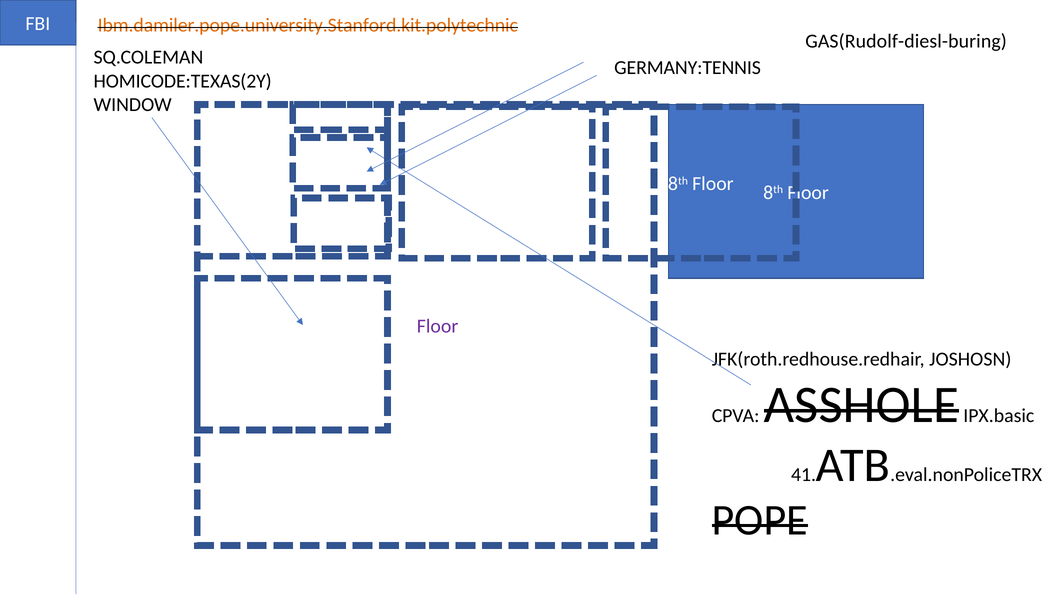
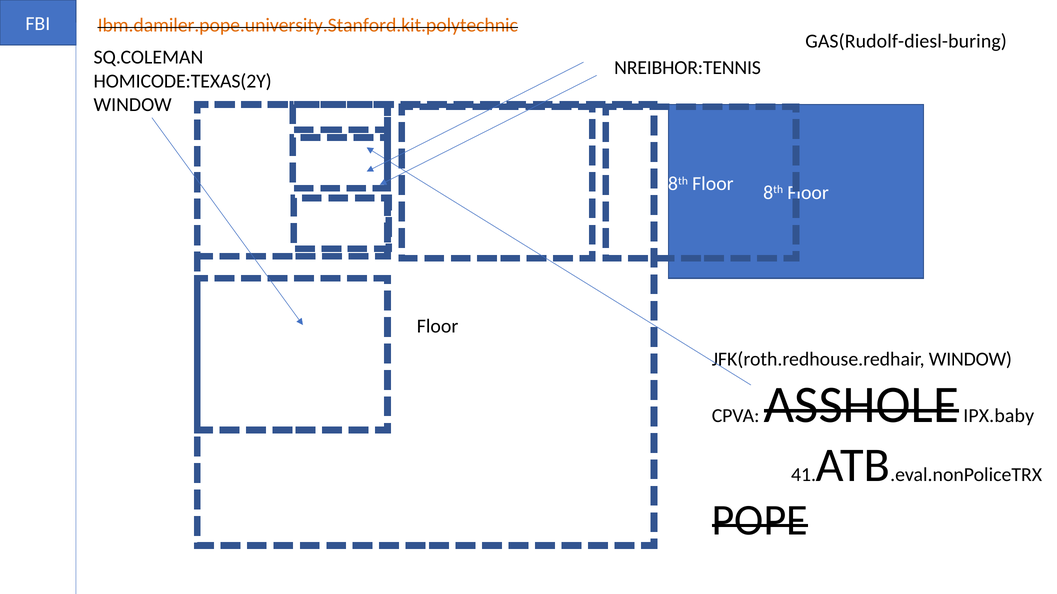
GERMANY:TENNIS: GERMANY:TENNIS -> NREIBHOR:TENNIS (688, 68)
Floor colour: purple -> black (438, 327)
JFK(roth.redhouse.redhair JOSHOSN: JOSHOSN -> WINDOW (970, 359)
IPX.basic: IPX.basic -> IPX.baby (999, 416)
